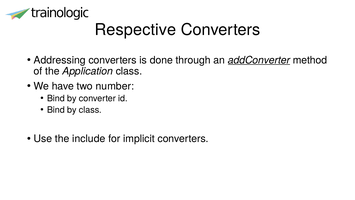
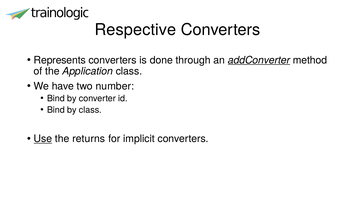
Addressing: Addressing -> Represents (60, 60)
Use underline: none -> present (43, 139)
include: include -> returns (89, 139)
